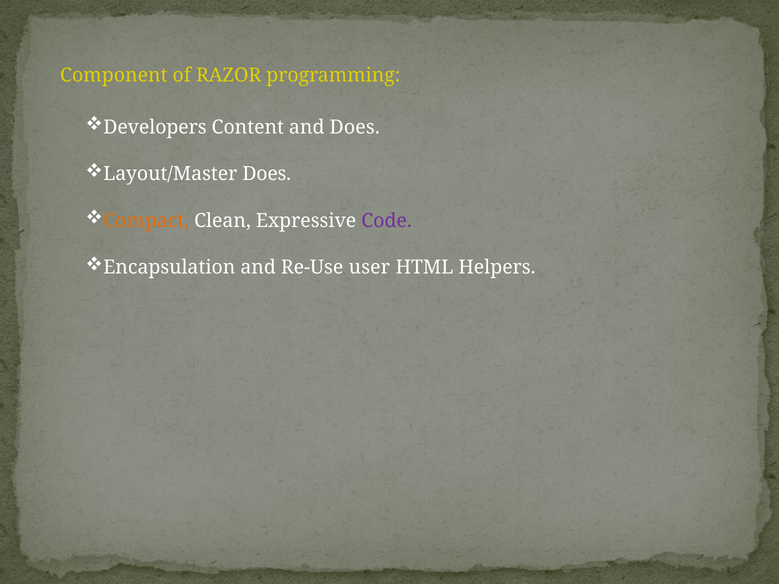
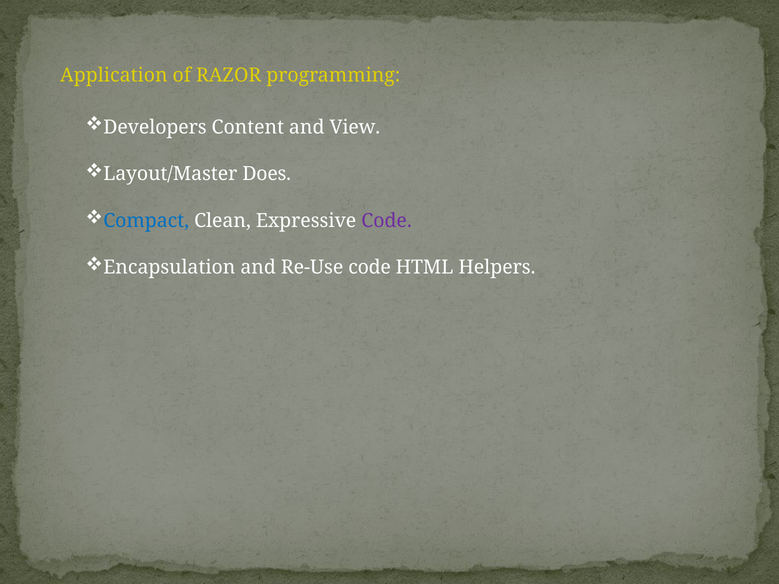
Component: Component -> Application (114, 75)
and Does: Does -> View (355, 127)
Compact colour: orange -> blue (146, 221)
Re-Use user: user -> code (370, 267)
